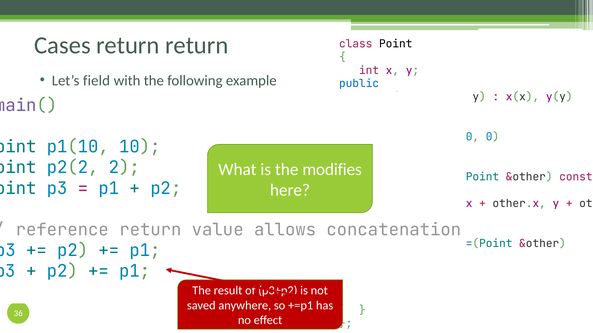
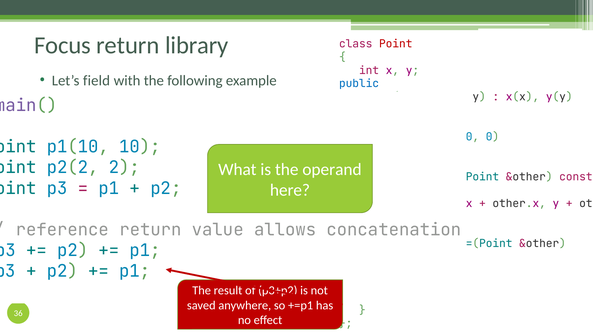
Cases: Cases -> Focus (62, 45)
return return: return -> library (197, 45)
Point colour: black -> red (396, 44)
modifies: modifies -> operand (332, 170)
